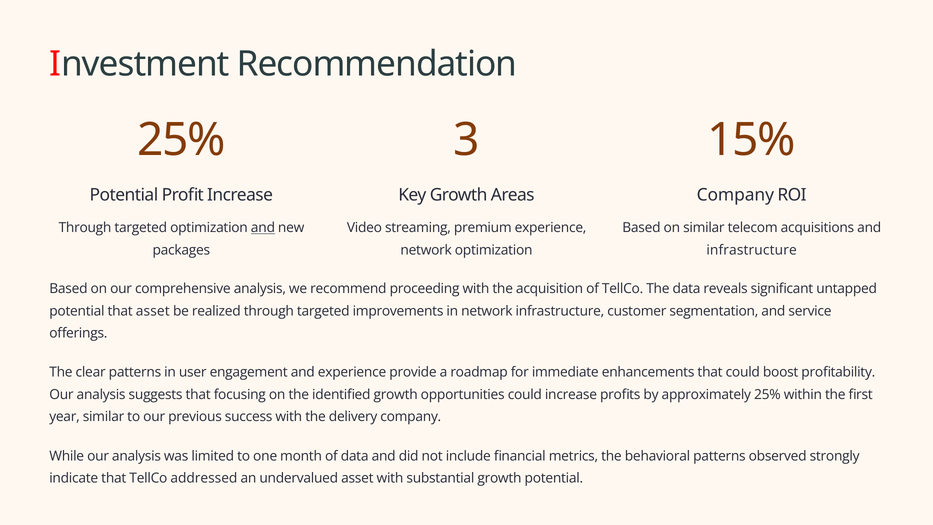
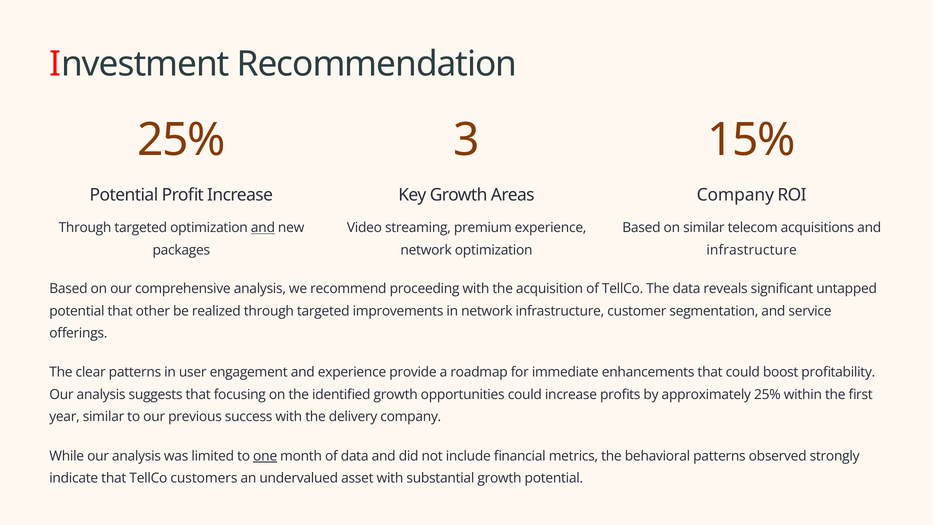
that asset: asset -> other (153, 311)
one underline: none -> present (265, 456)
addressed: addressed -> customers (204, 478)
